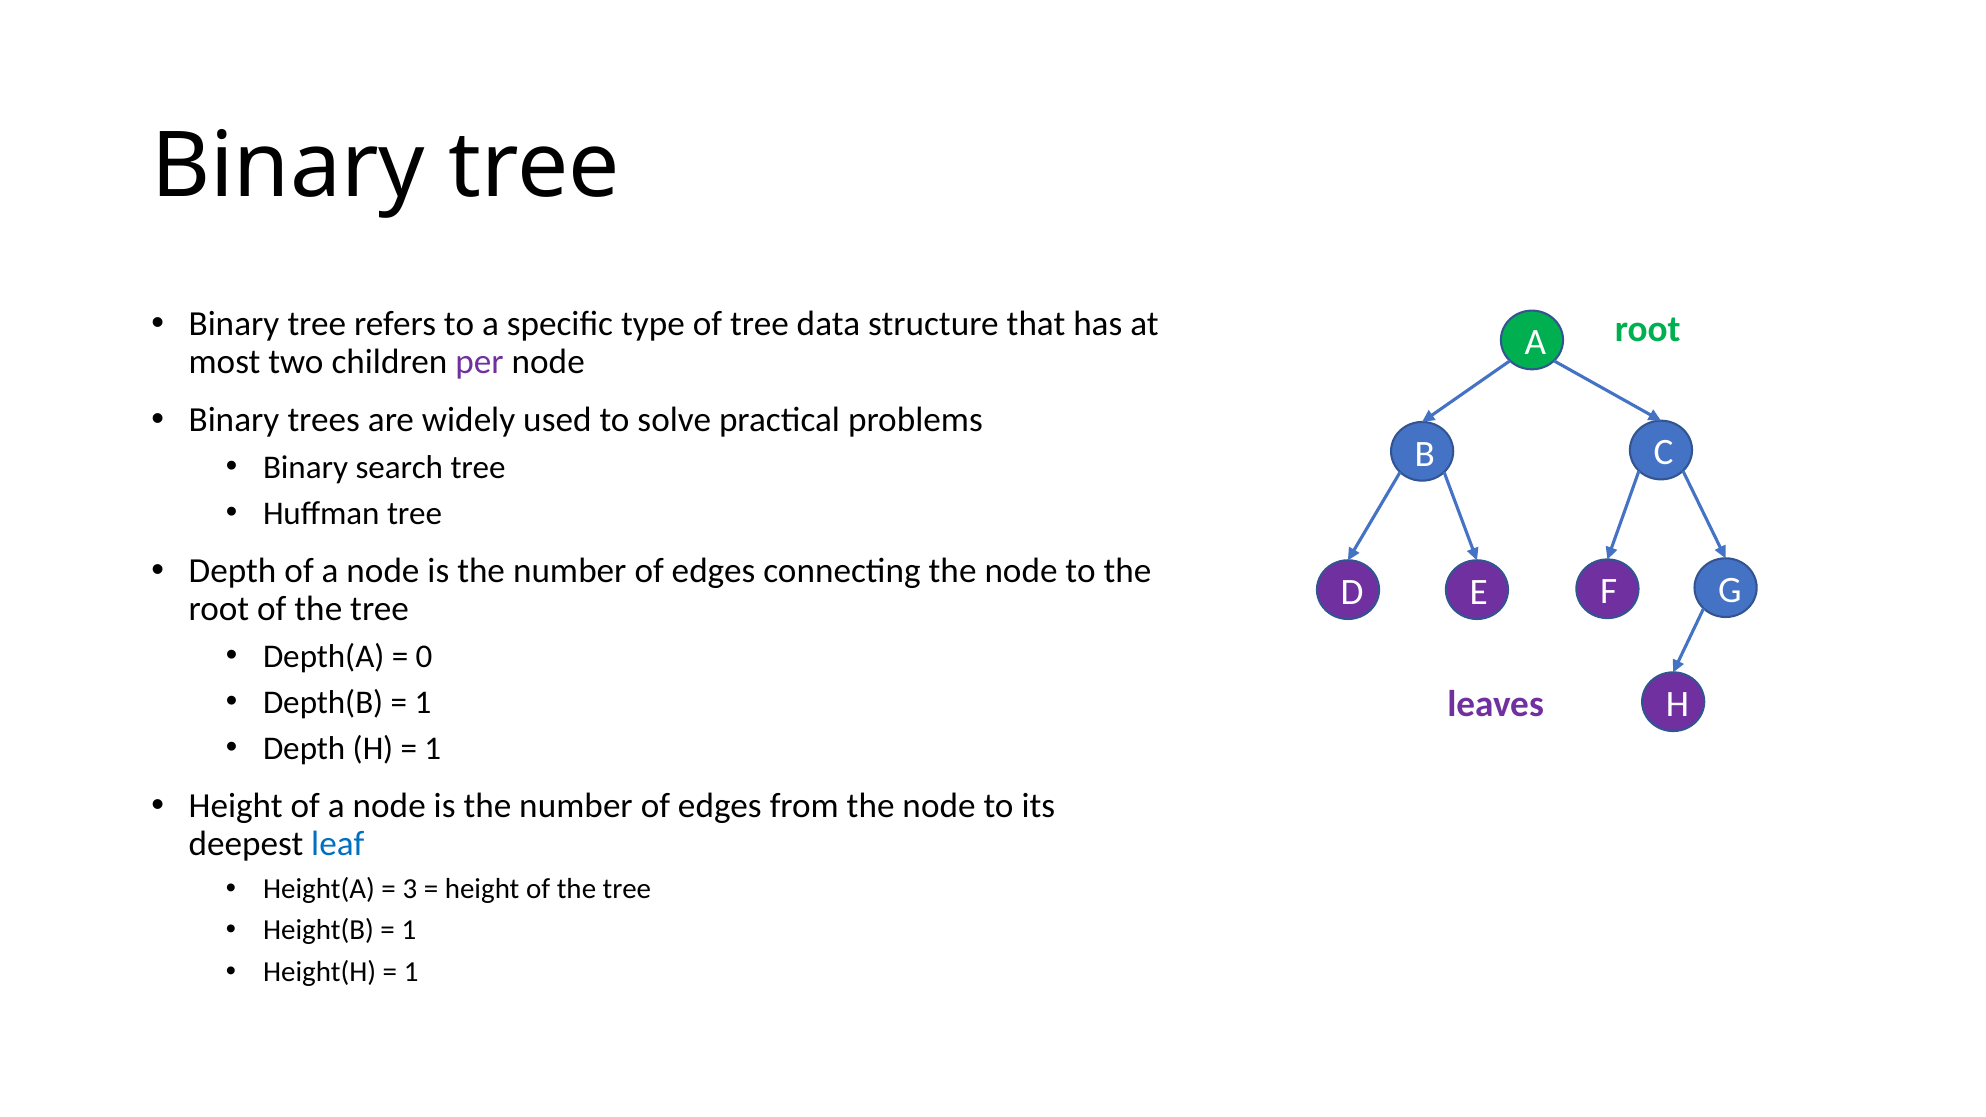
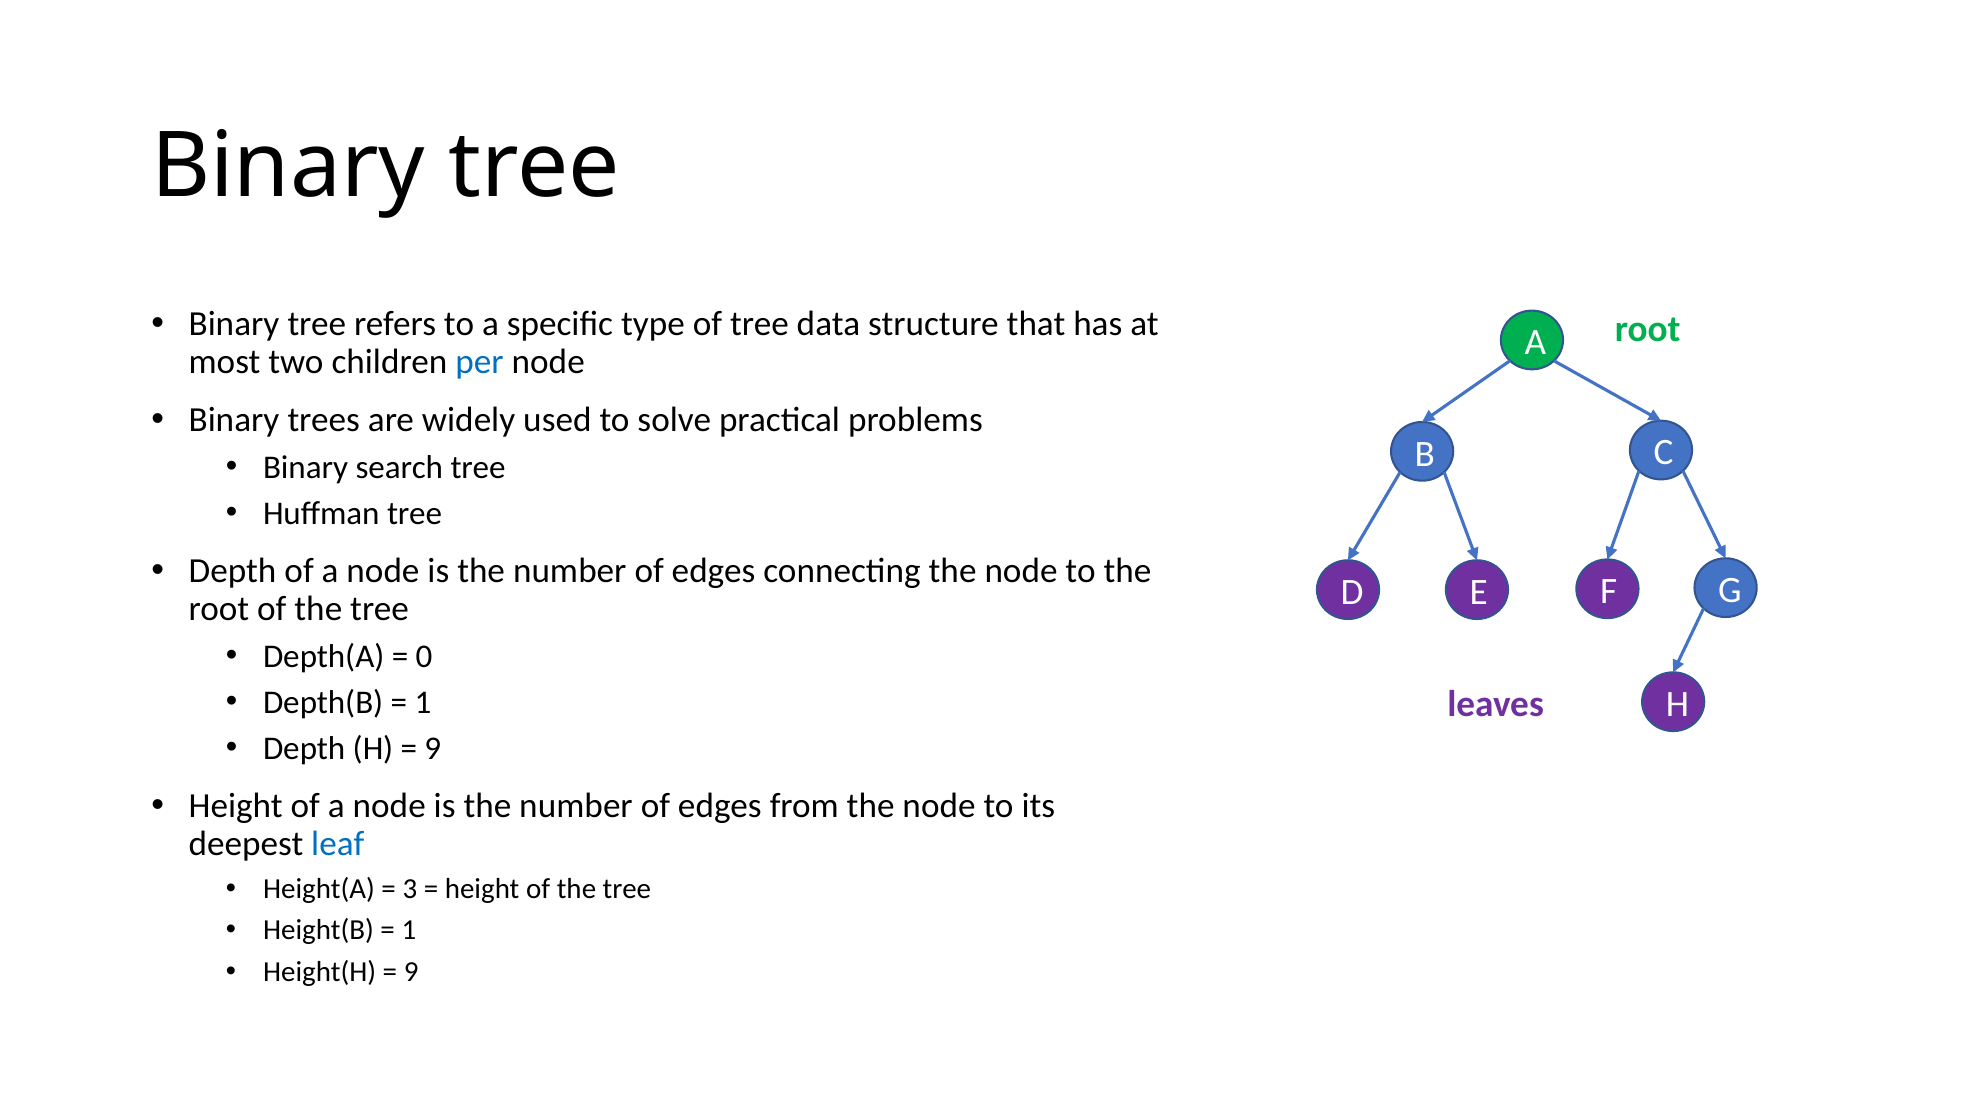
per colour: purple -> blue (480, 362)
1: 1 -> 9 (433, 748)
1: 1 -> 9 (411, 972)
